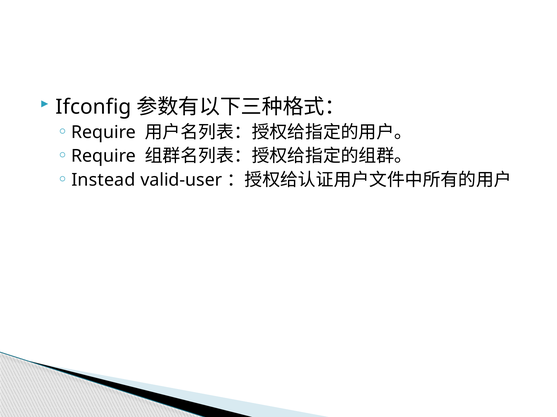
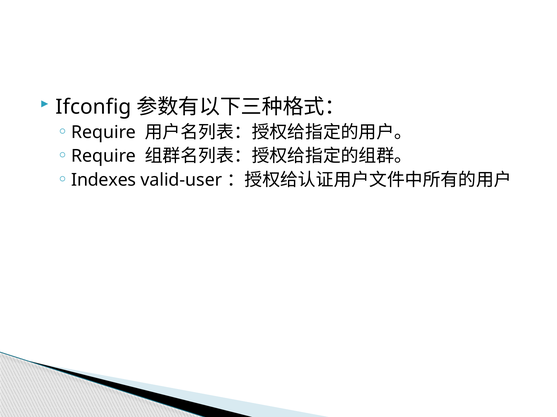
Instead: Instead -> Indexes (104, 180)
